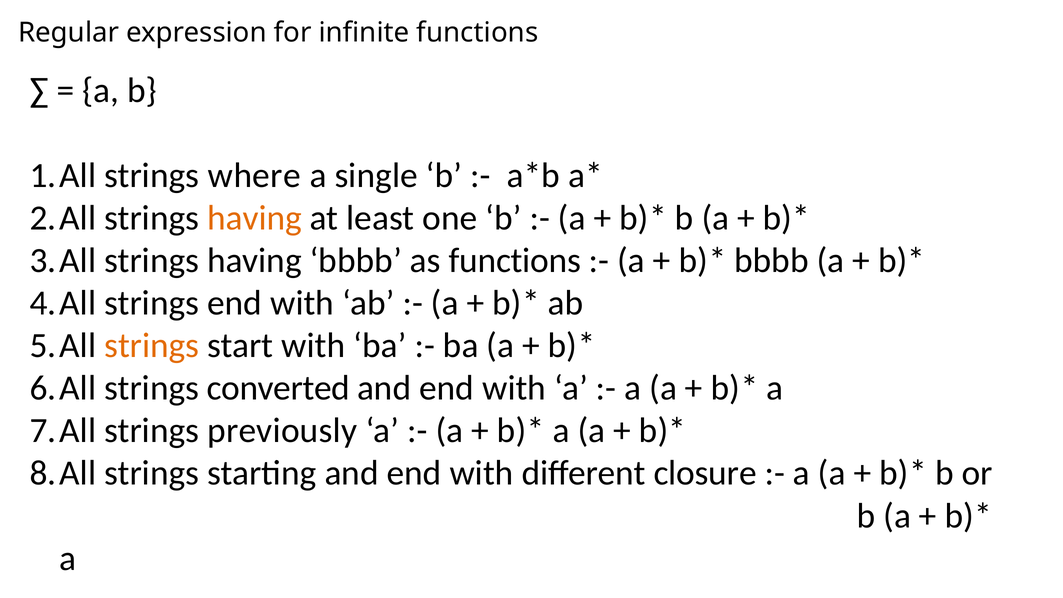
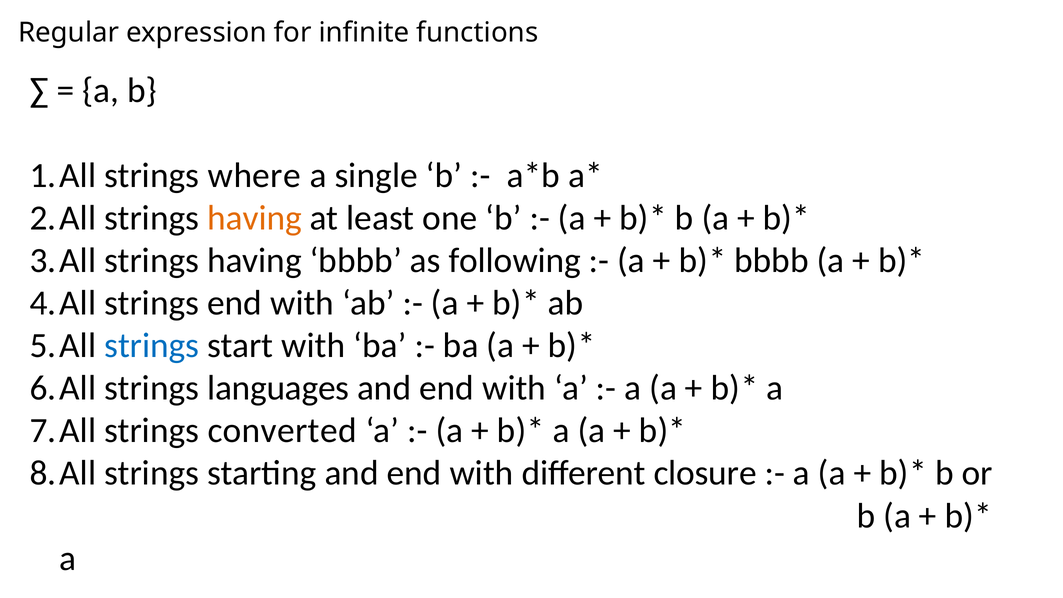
as functions: functions -> following (515, 261)
strings colour: orange -> blue (152, 346)
converted: converted -> languages (278, 388)
previously: previously -> converted (282, 431)
